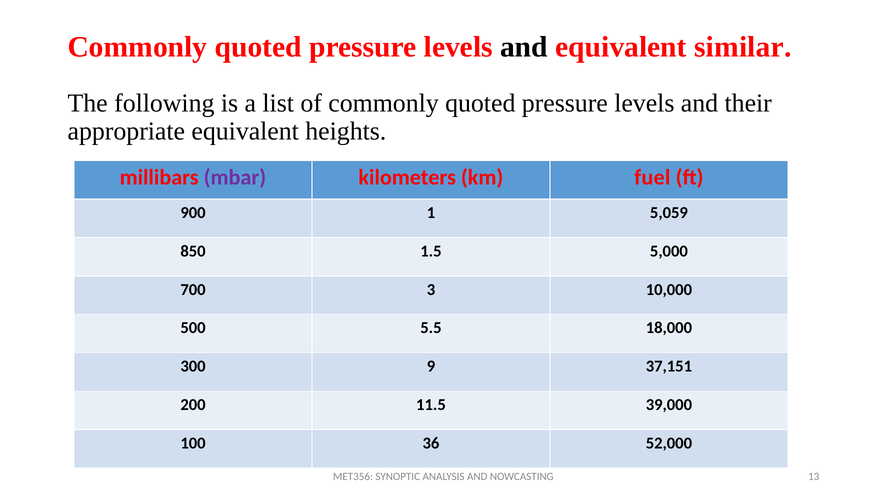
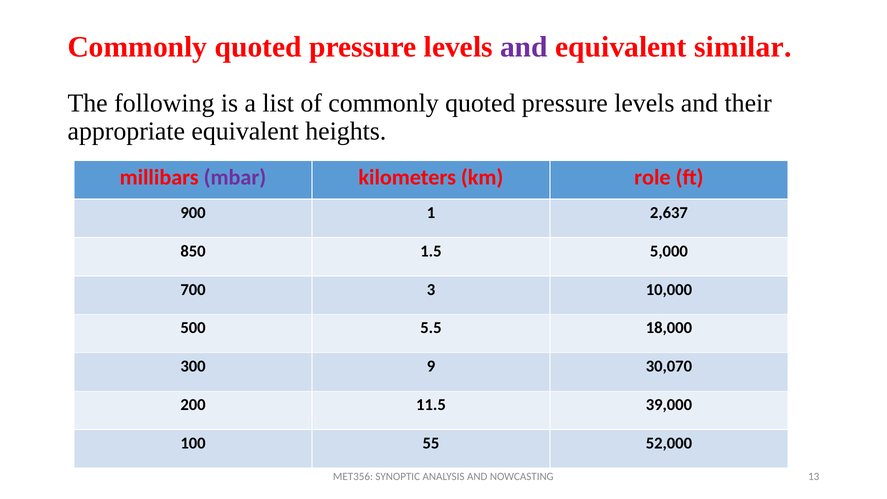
and colour: black -> purple (524, 47)
fuel: fuel -> role (652, 178)
5,059: 5,059 -> 2,637 (669, 213)
37,151: 37,151 -> 30,070 (669, 366)
36: 36 -> 55 (431, 443)
